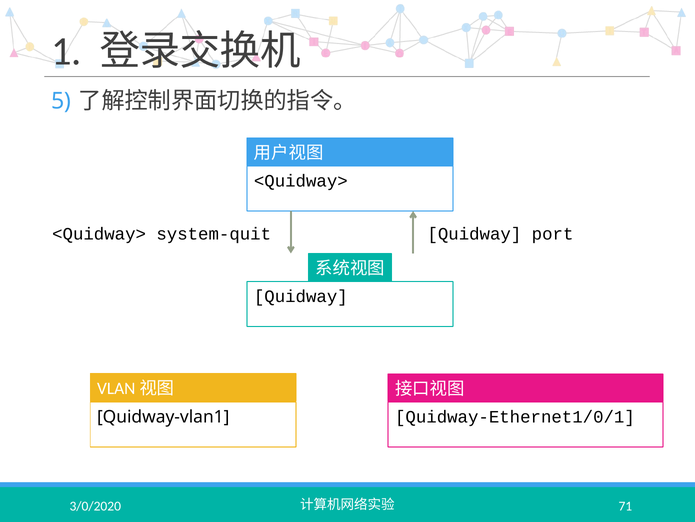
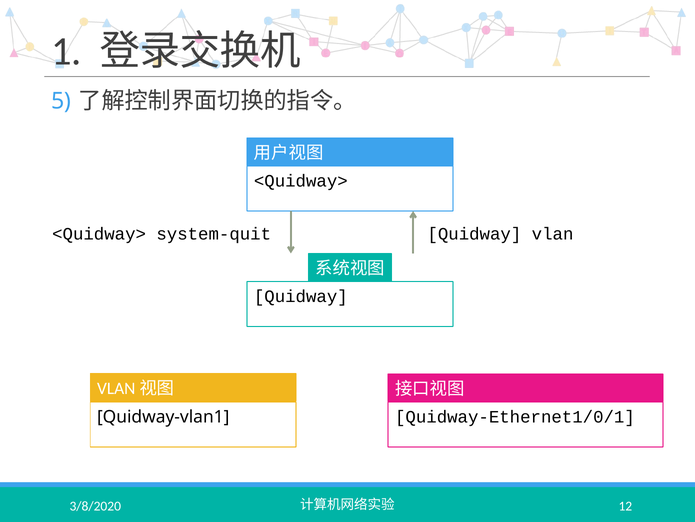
port: port -> vlan (553, 234)
71: 71 -> 12 (625, 506)
3/0/2020: 3/0/2020 -> 3/8/2020 (95, 506)
